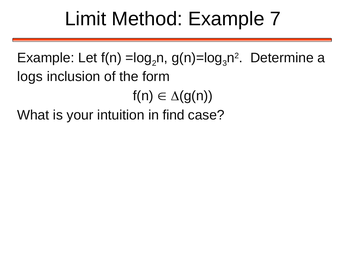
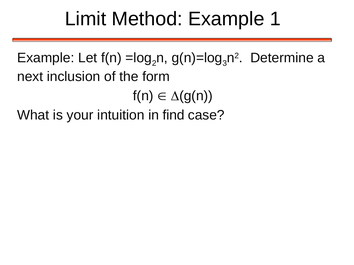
7: 7 -> 1 (275, 19)
logs: logs -> next (30, 77)
